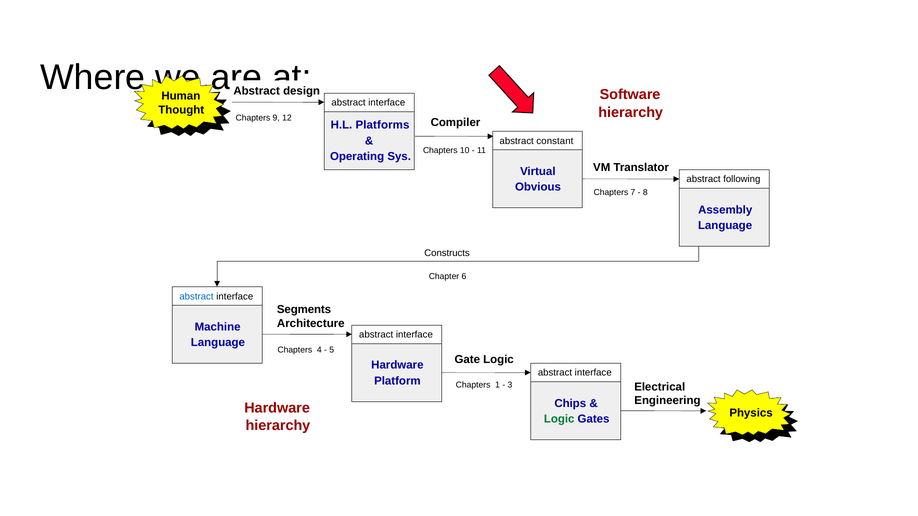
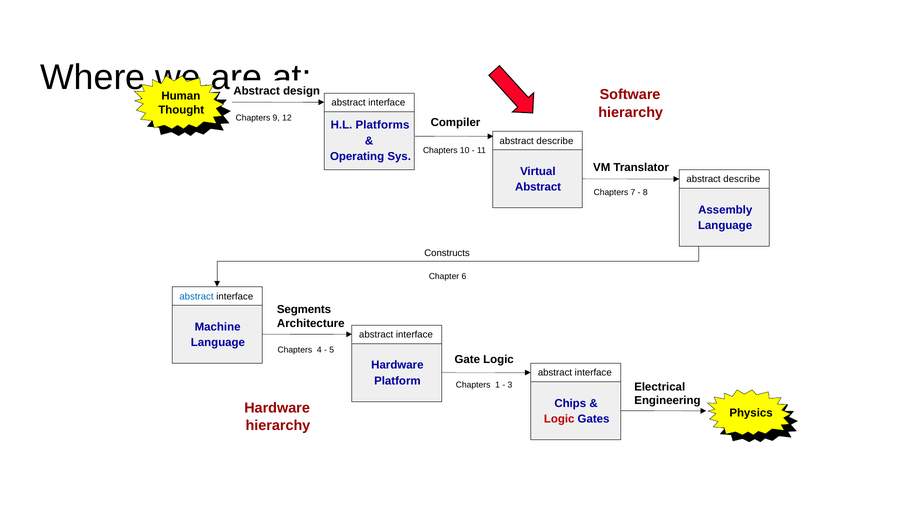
constant: constant -> describe (555, 141)
following: following -> describe (742, 179)
Obvious: Obvious -> Abstract (538, 187)
Logic colour: green -> red (559, 419)
